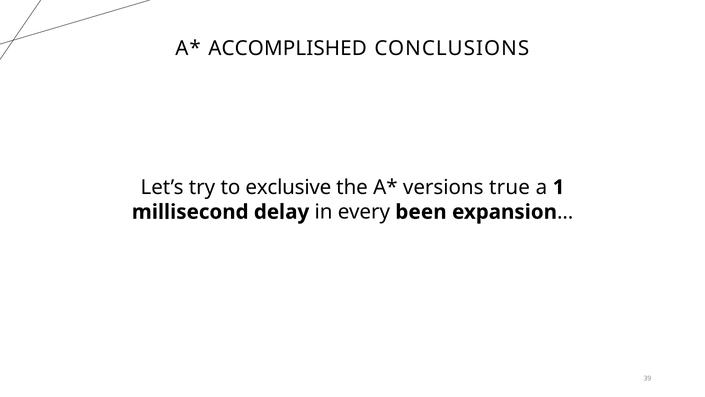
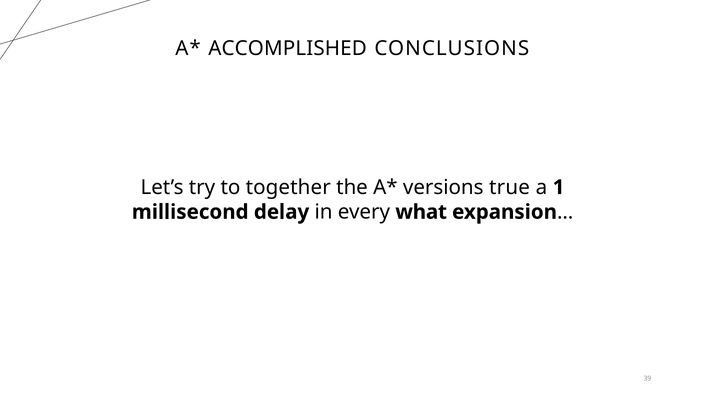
exclusive: exclusive -> together (288, 187)
been: been -> what (421, 212)
